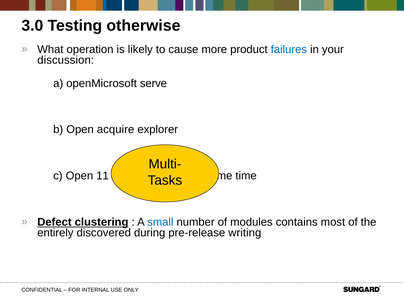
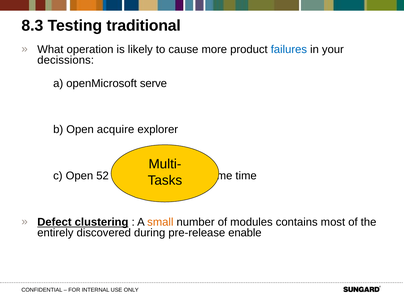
3.0: 3.0 -> 8.3 (32, 26)
otherwise: otherwise -> traditional (144, 26)
discussion: discussion -> decissions (66, 60)
11: 11 -> 52 (103, 176)
small colour: blue -> orange (160, 222)
writing: writing -> enable (245, 233)
